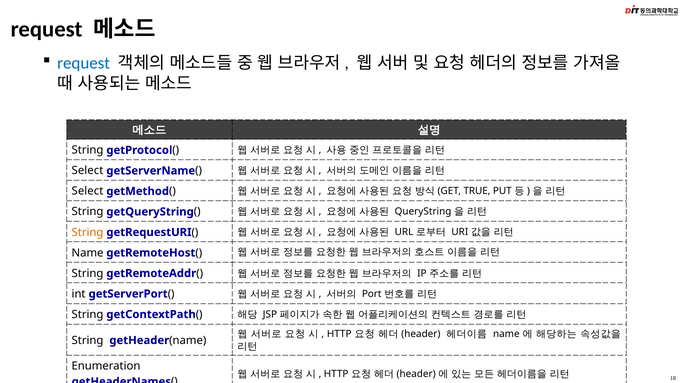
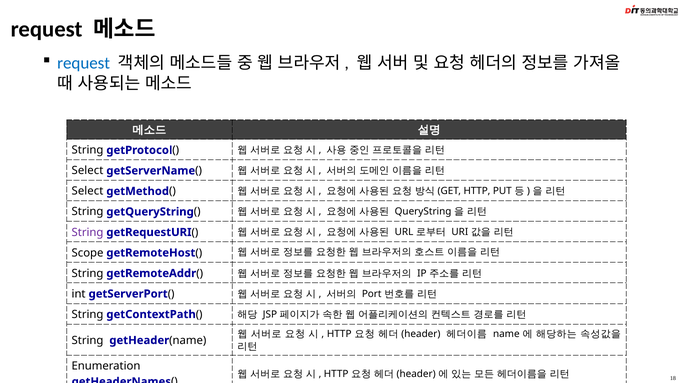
TRUE: TRUE -> HTTP (477, 191)
String colour: orange -> purple (88, 232)
Name: Name -> Scope (88, 253)
